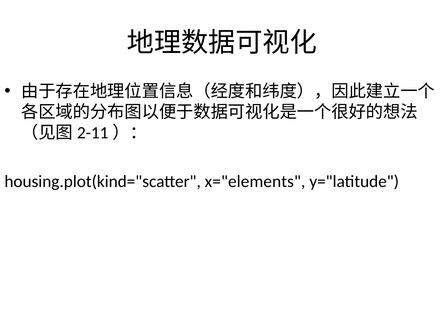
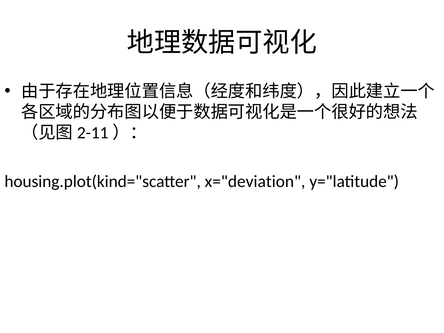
x="elements: x="elements -> x="deviation (255, 181)
